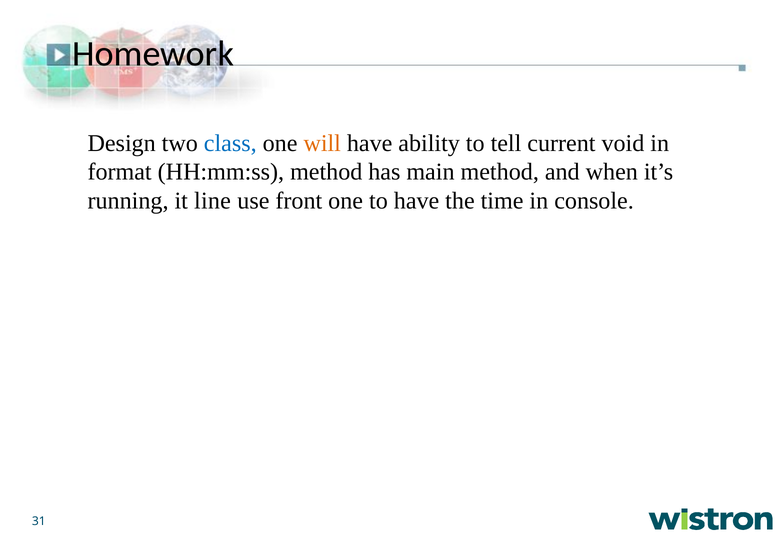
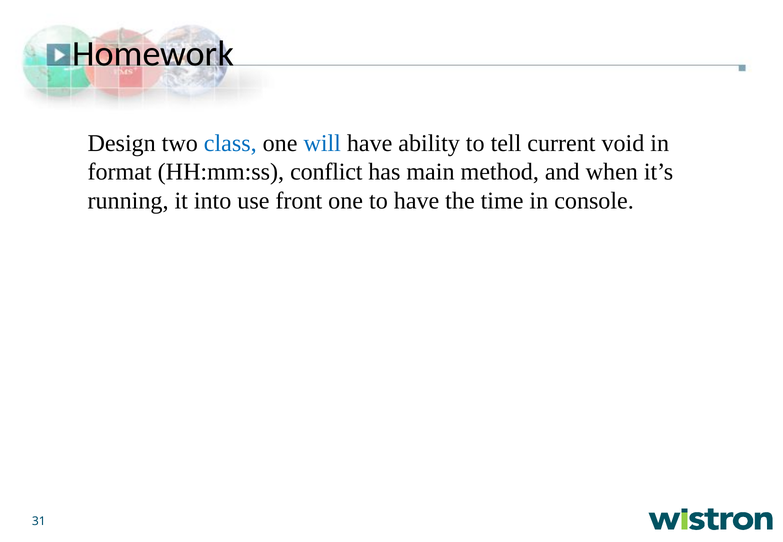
will colour: orange -> blue (322, 143)
HH:mm:ss method: method -> conflict (326, 172)
line: line -> into (213, 201)
